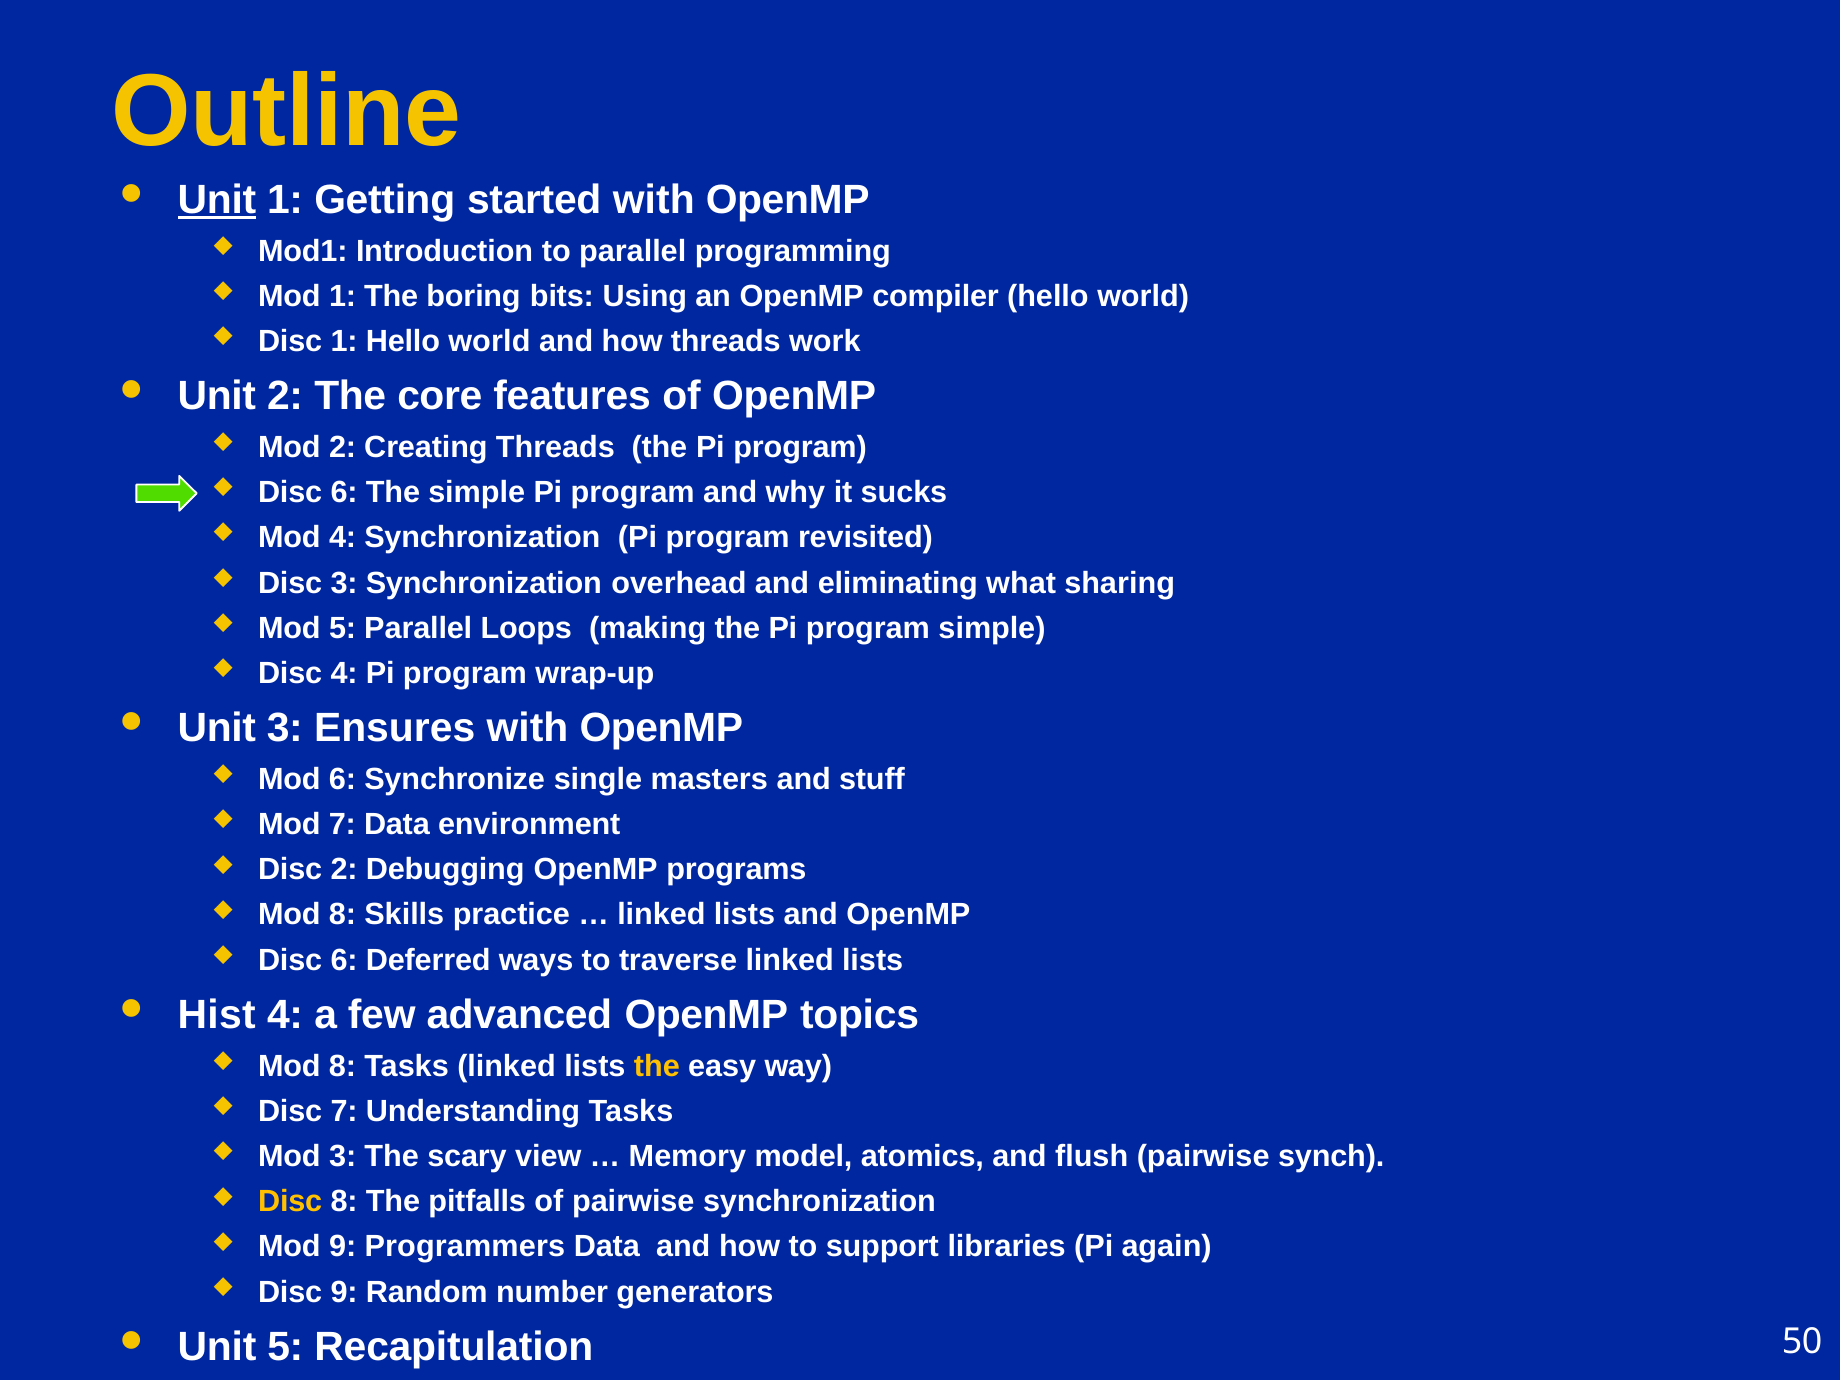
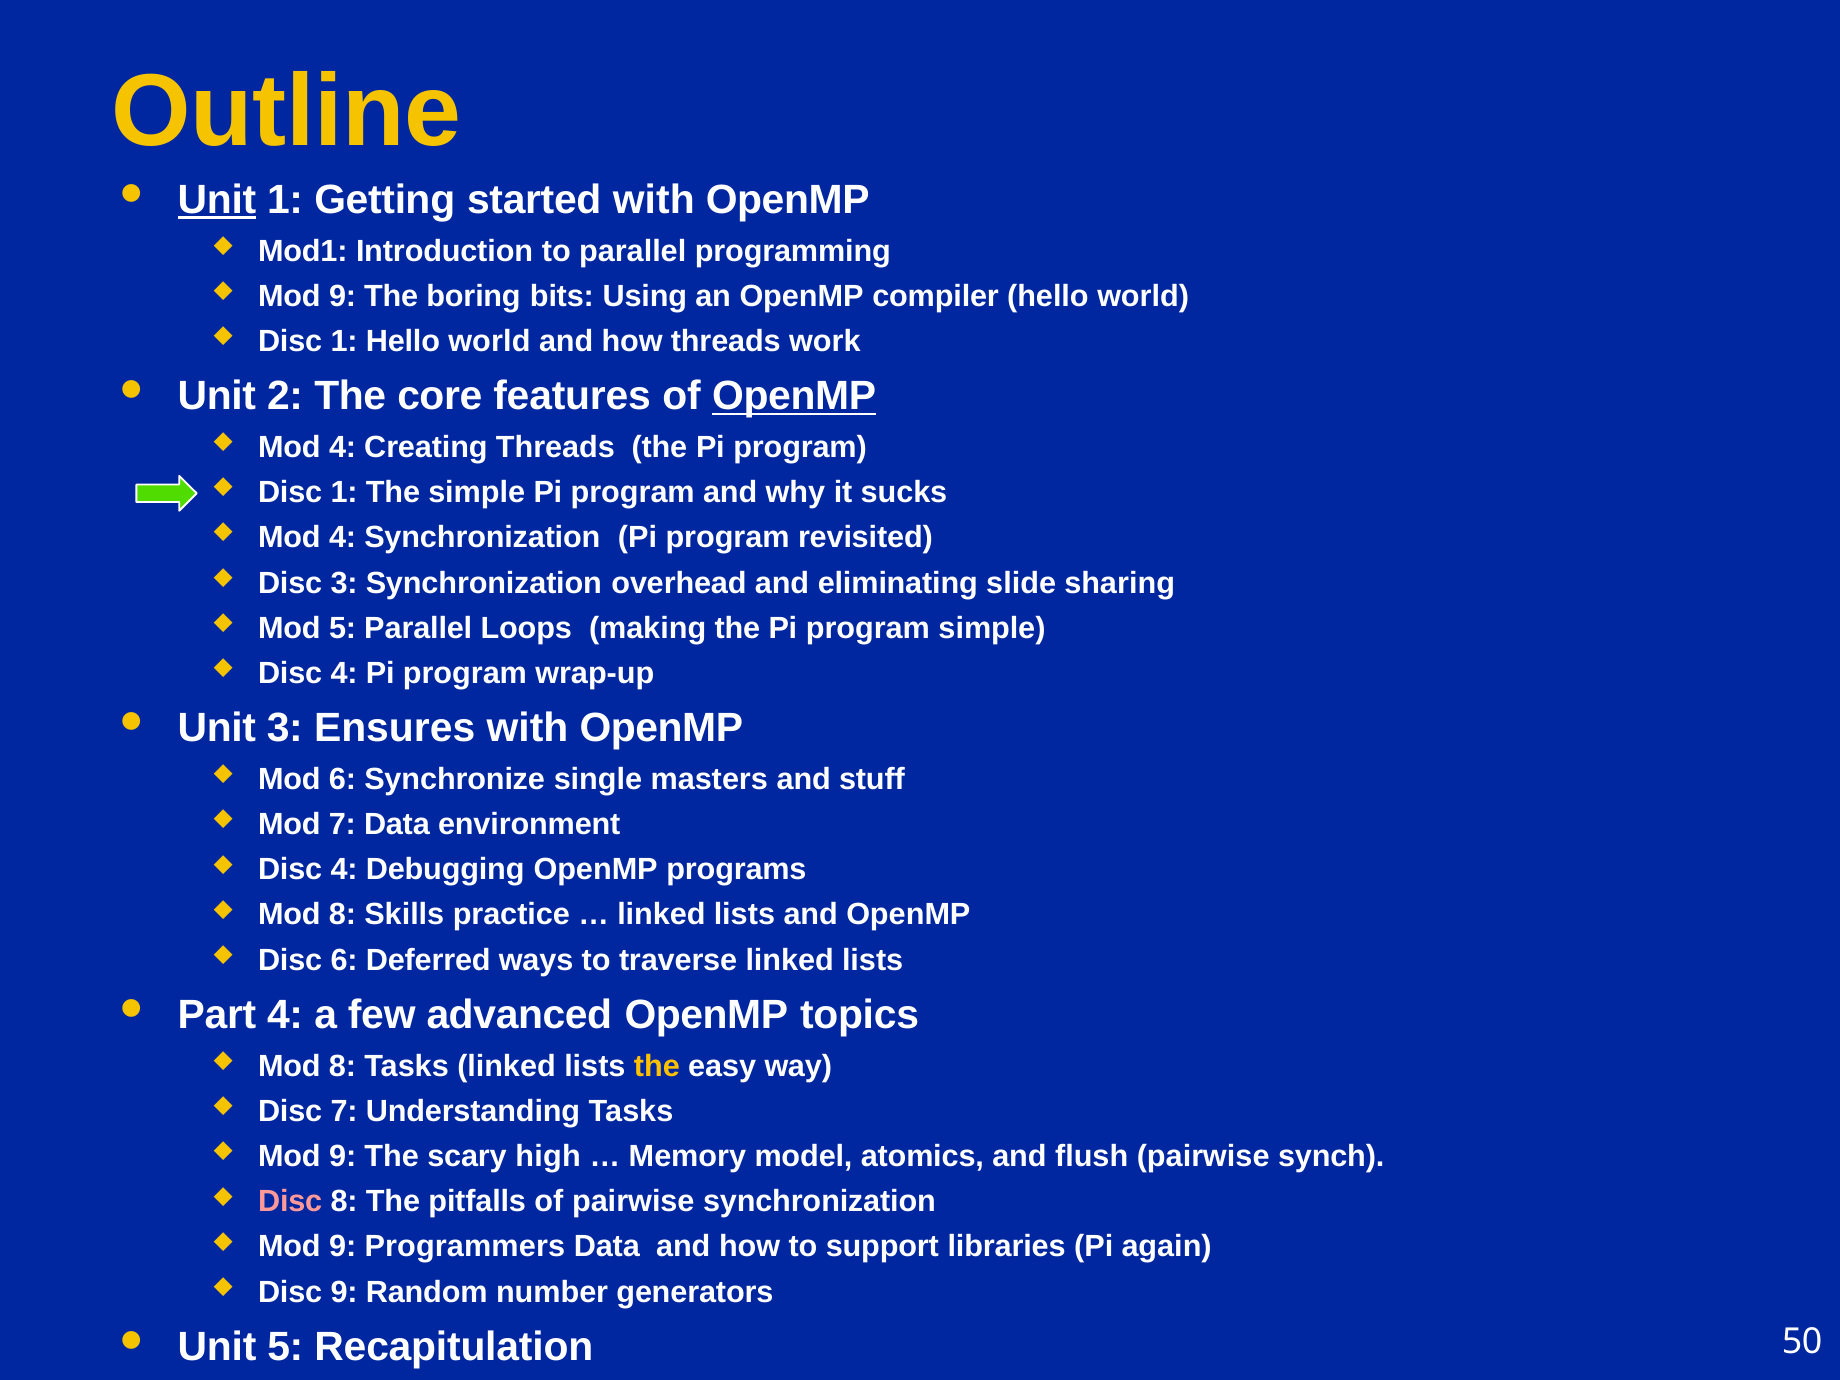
1: 1 -> 9 (343, 296)
OpenMP underline: none -> present (794, 396)
2: 2 -> 4 (343, 447)
6: 6 -> 1 (344, 493)
what: what -> slide (1021, 583)
2: 2 -> 4 (344, 870)
Hist: Hist -> Part (217, 1015)
3: 3 -> 9 (343, 1156)
view: view -> high (548, 1156)
Disc colour: yellow -> pink (290, 1202)
